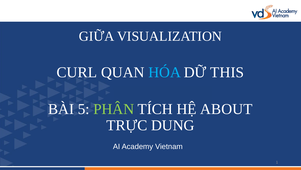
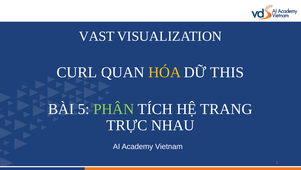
GIỮA: GIỮA -> VAST (97, 36)
HÓA colour: light blue -> yellow (165, 72)
ABOUT: ABOUT -> TRANG (226, 109)
DUNG: DUNG -> NHAU (173, 125)
